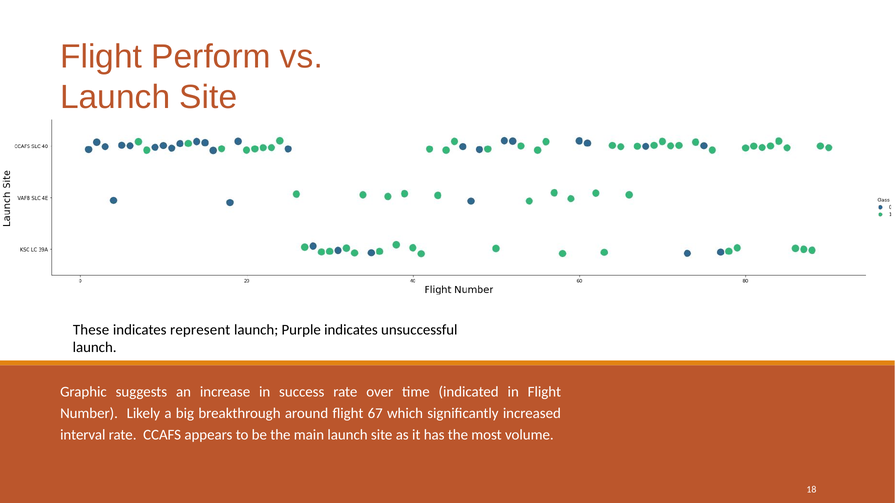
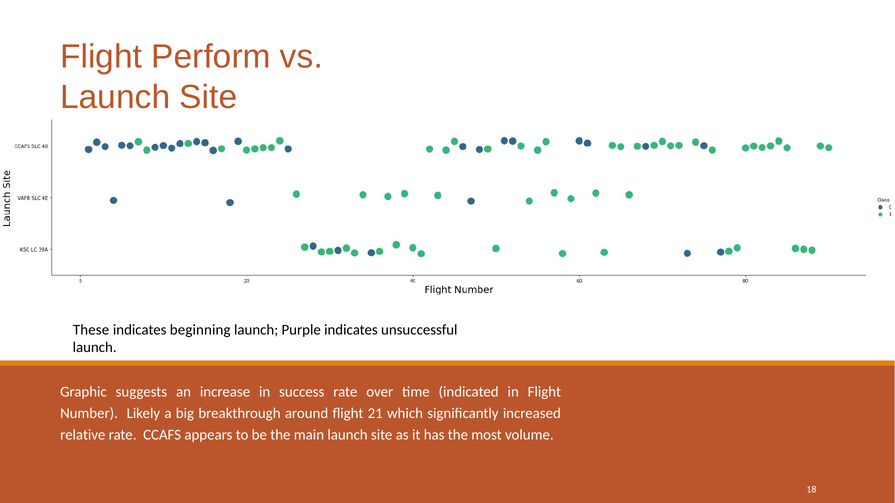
represent: represent -> beginning (200, 330)
67: 67 -> 21 (375, 414)
interval: interval -> relative (83, 435)
